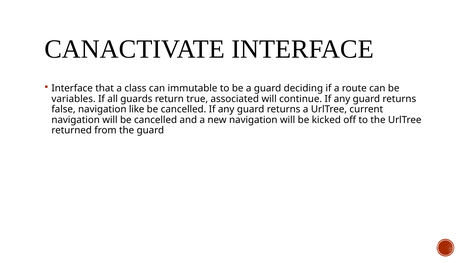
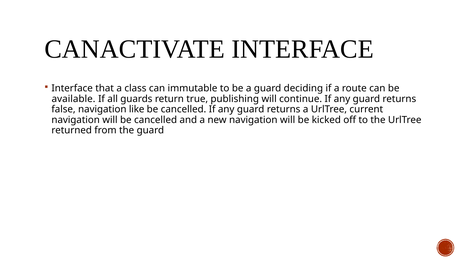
variables: variables -> available (74, 99)
associated: associated -> publishing (235, 99)
